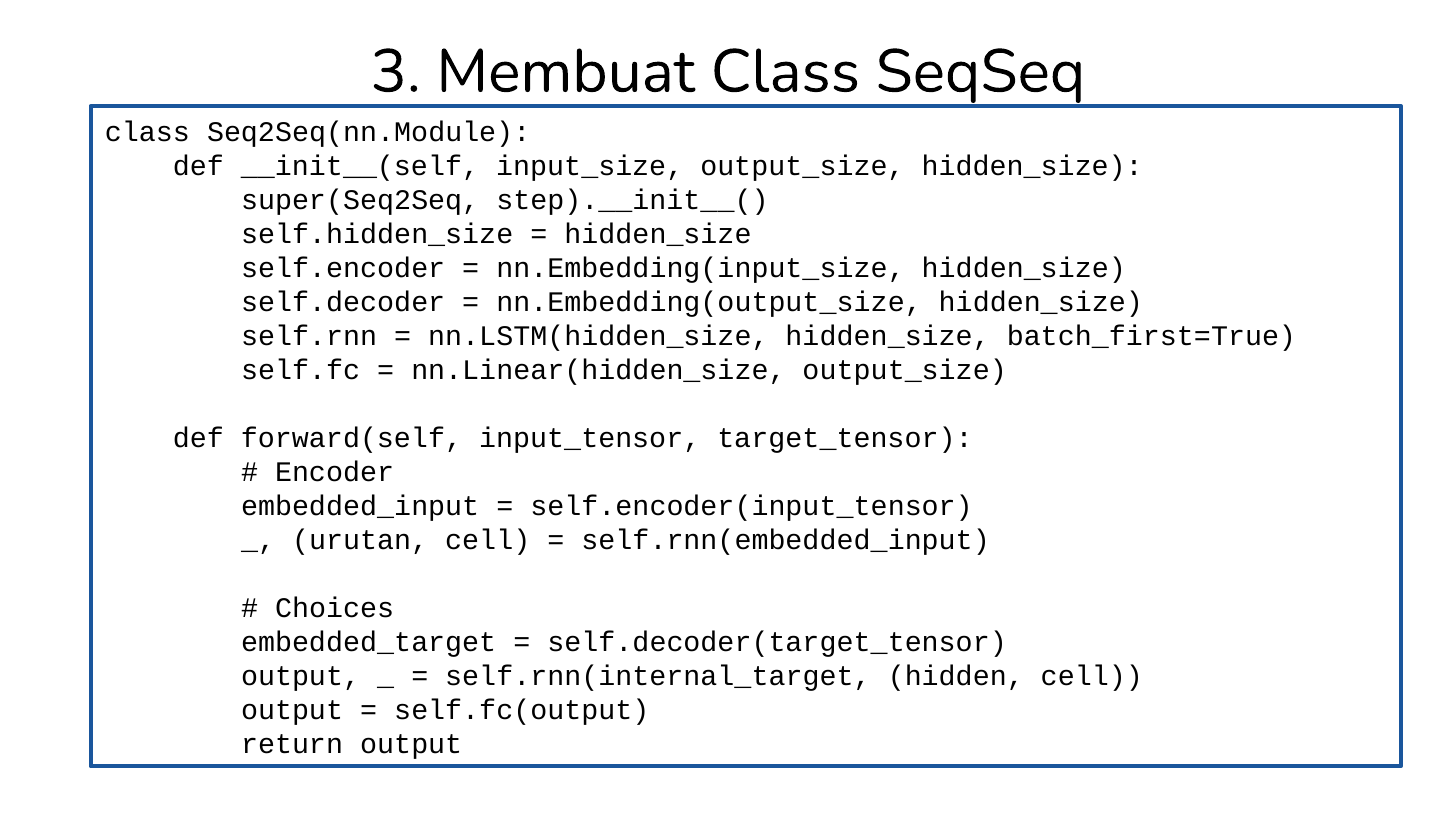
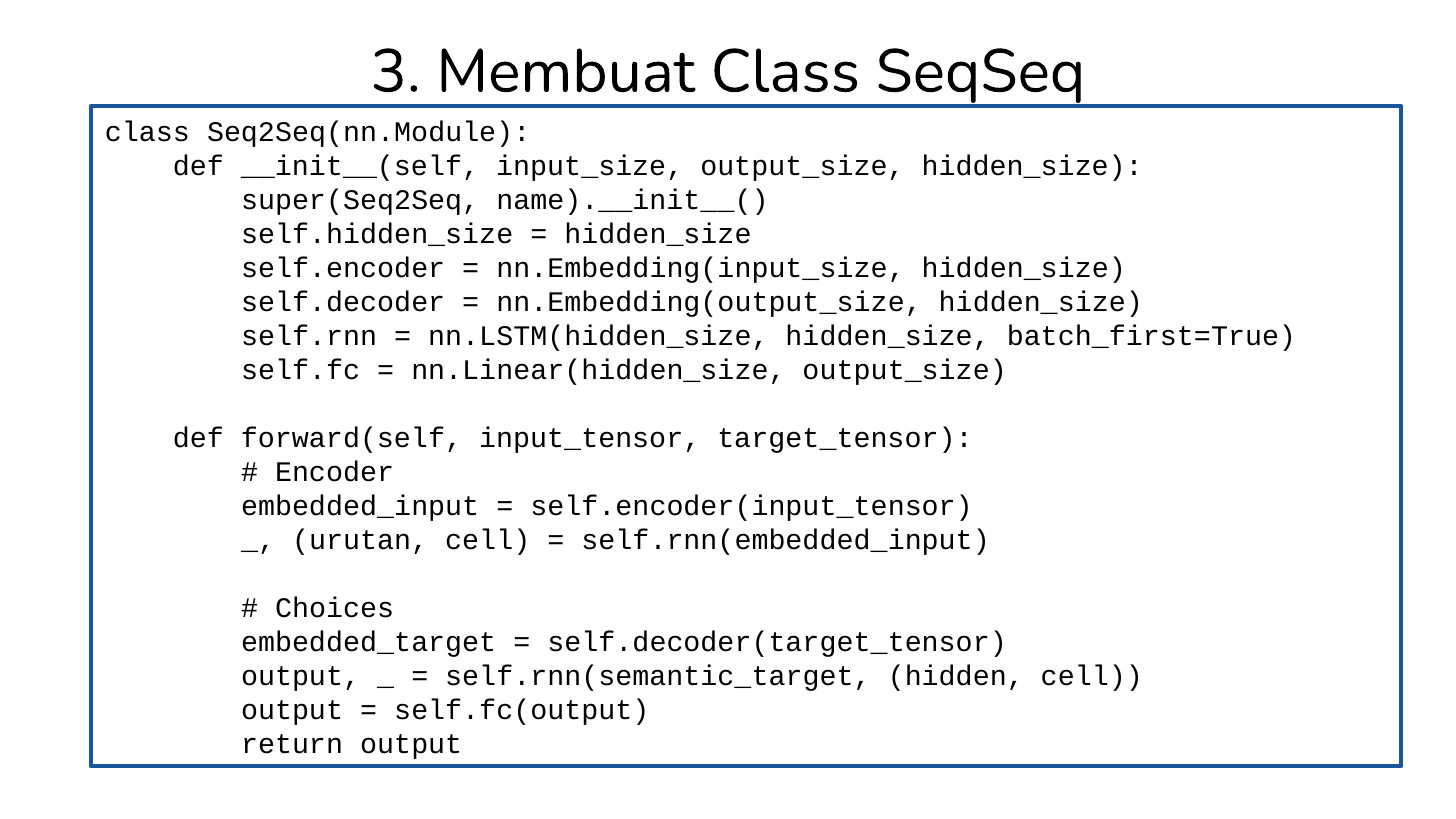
step).__init__(: step).__init__( -> name).__init__( (632, 200)
self.rnn(internal_target: self.rnn(internal_target -> self.rnn(semantic_target (658, 676)
